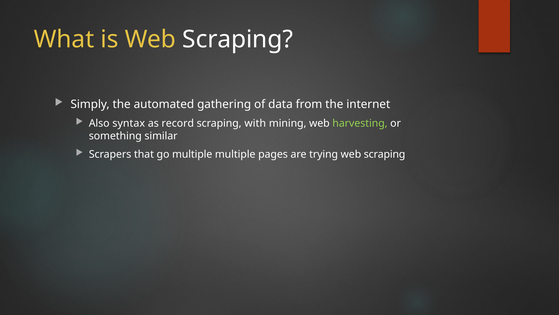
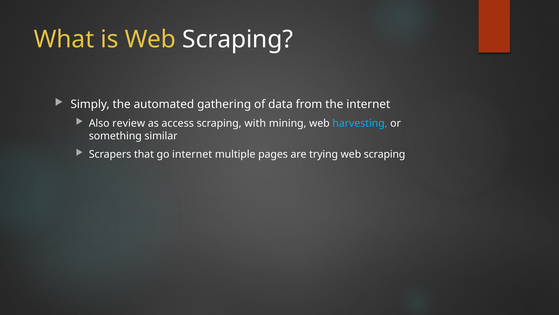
syntax: syntax -> review (129, 123)
record: record -> access (178, 123)
harvesting colour: light green -> light blue (360, 123)
go multiple: multiple -> internet (192, 154)
